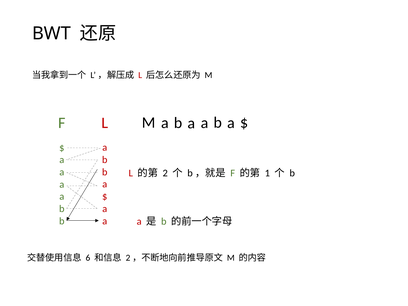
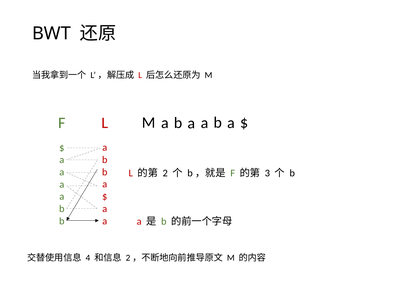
1: 1 -> 3 (267, 173)
6: 6 -> 4 (88, 258)
